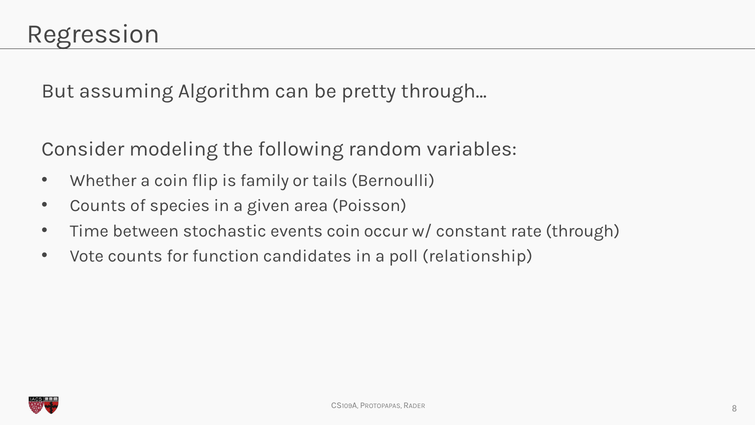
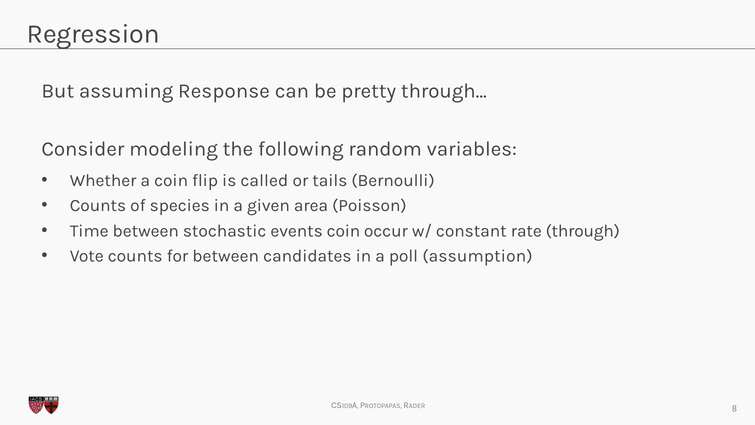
Algorithm: Algorithm -> Response (224, 91)
family: family -> called (264, 180)
for function: function -> between (226, 256)
relationship: relationship -> assumption (477, 256)
